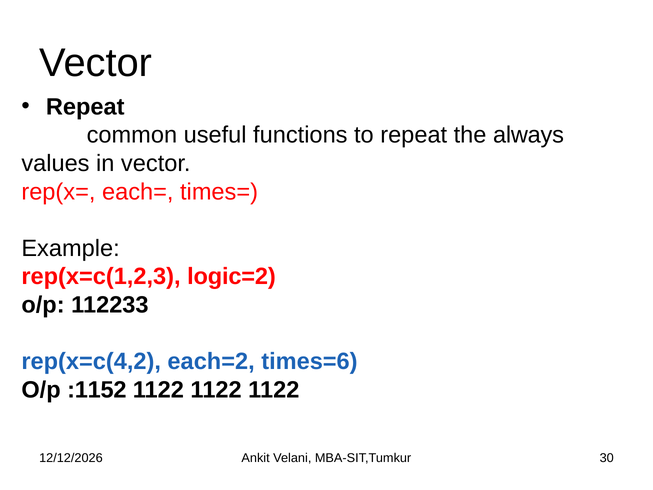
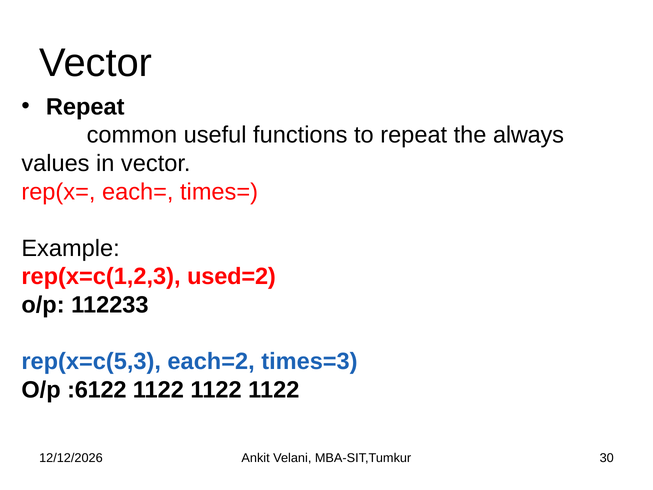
logic=2: logic=2 -> used=2 (231, 276)
rep(x=c(4,2: rep(x=c(4,2 -> rep(x=c(5,3 (91, 361)
times=6: times=6 -> times=3 (309, 361)
:1152: :1152 -> :6122 (97, 390)
